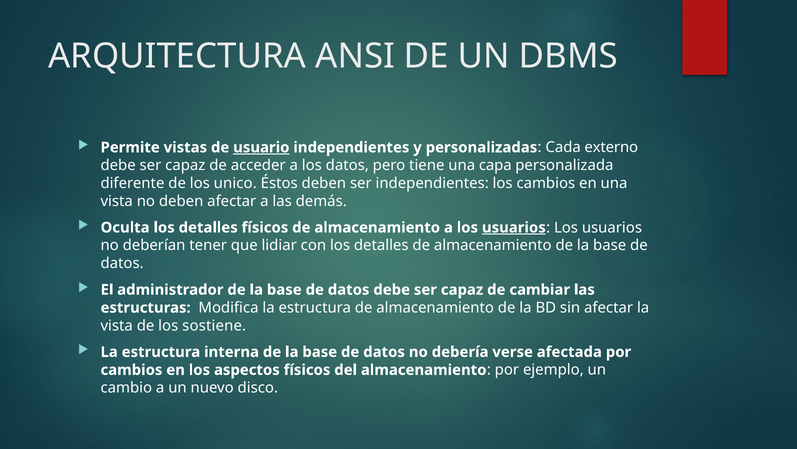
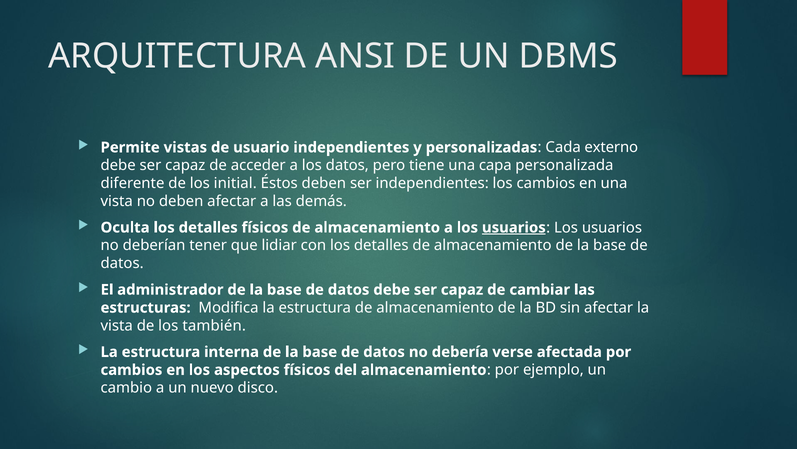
usuario underline: present -> none (261, 147)
unico: unico -> initial (235, 183)
sostiene: sostiene -> también (214, 325)
